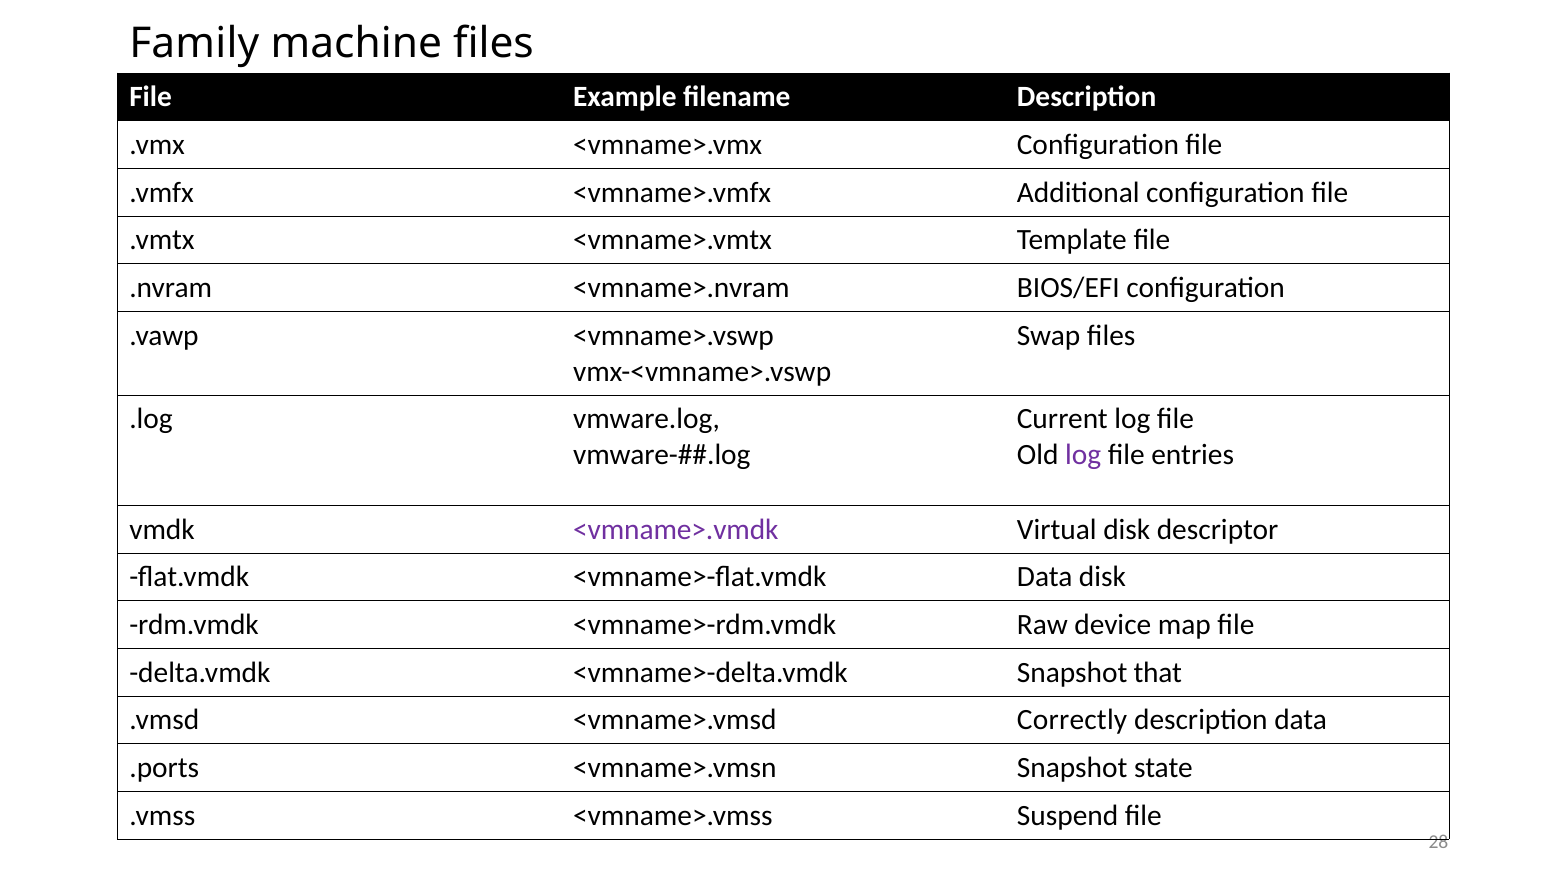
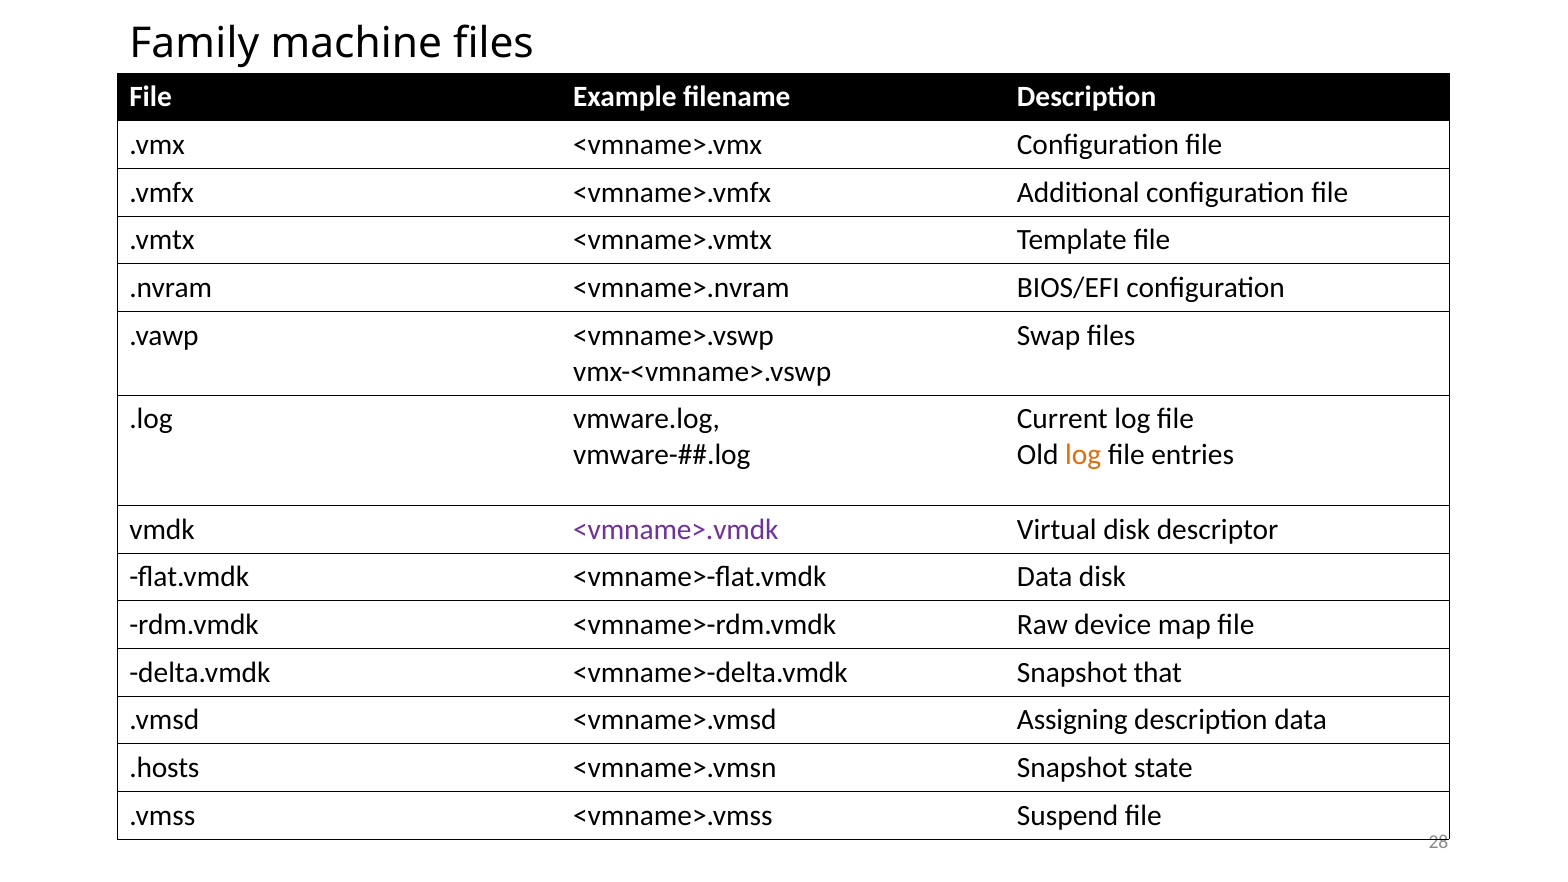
log colour: purple -> orange (1083, 455)
Correctly: Correctly -> Assigning (1072, 720)
.ports: .ports -> .hosts (164, 768)
